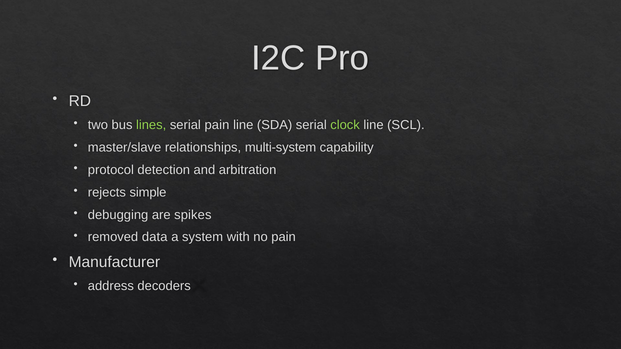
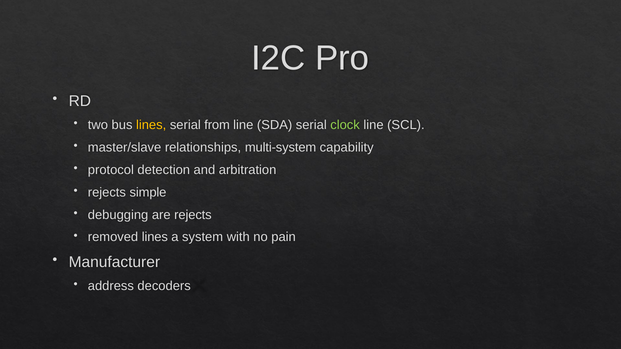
lines colour: light green -> yellow (151, 125)
serial pain: pain -> from (217, 125)
are spikes: spikes -> rejects (193, 215)
removed data: data -> lines (155, 237)
